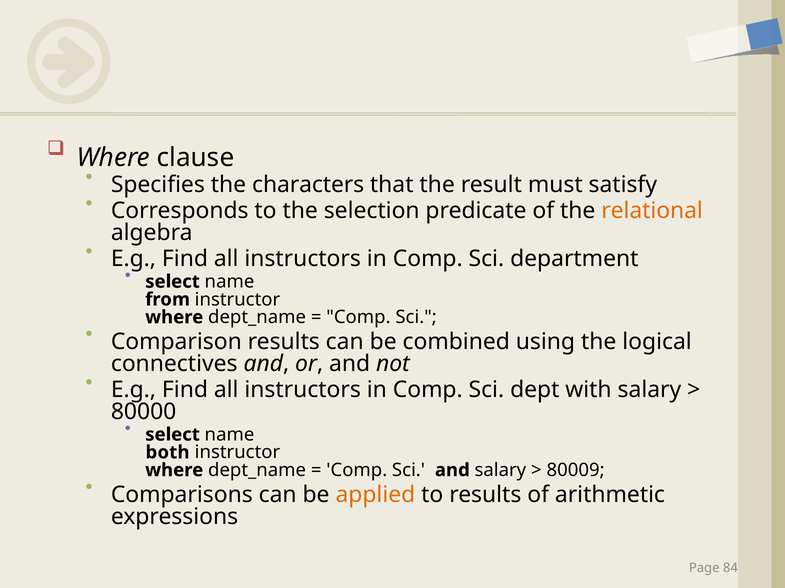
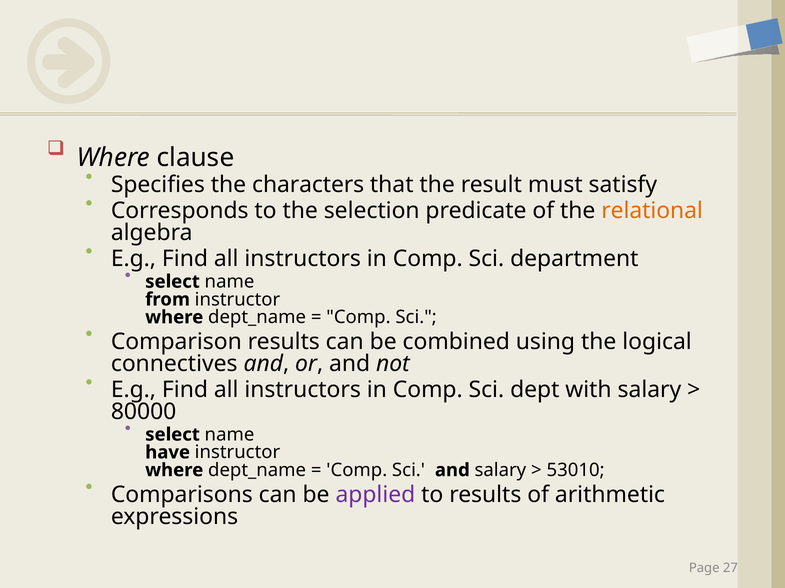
both: both -> have (168, 453)
80009: 80009 -> 53010 (576, 471)
applied colour: orange -> purple (375, 495)
84: 84 -> 27 (730, 569)
